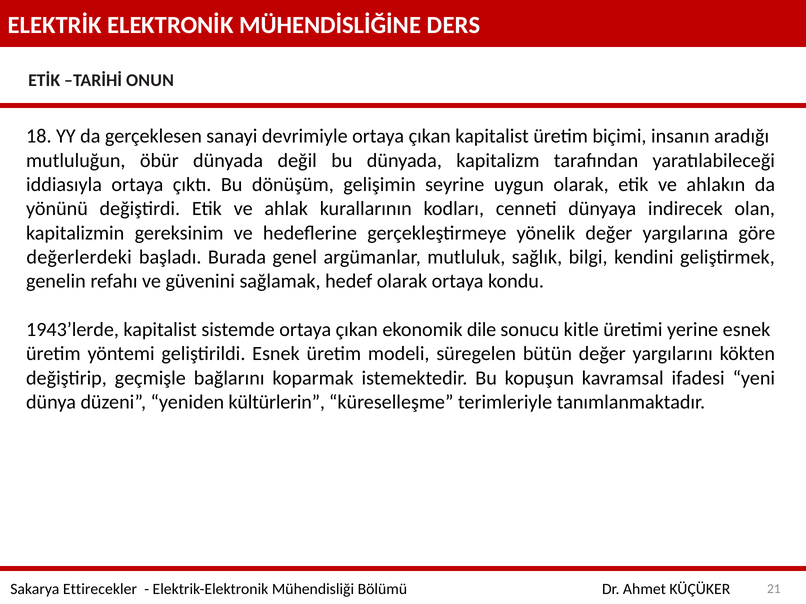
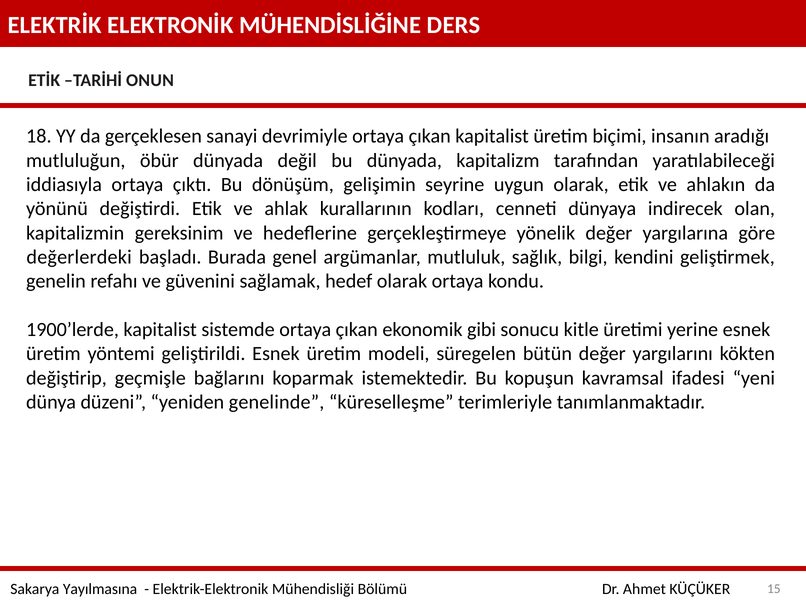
1943’lerde: 1943’lerde -> 1900’lerde (73, 330)
dile: dile -> gibi (482, 330)
kültürlerin: kültürlerin -> genelinde (277, 402)
Ettirecekler: Ettirecekler -> Yayılmasına (100, 589)
21: 21 -> 15 (774, 589)
